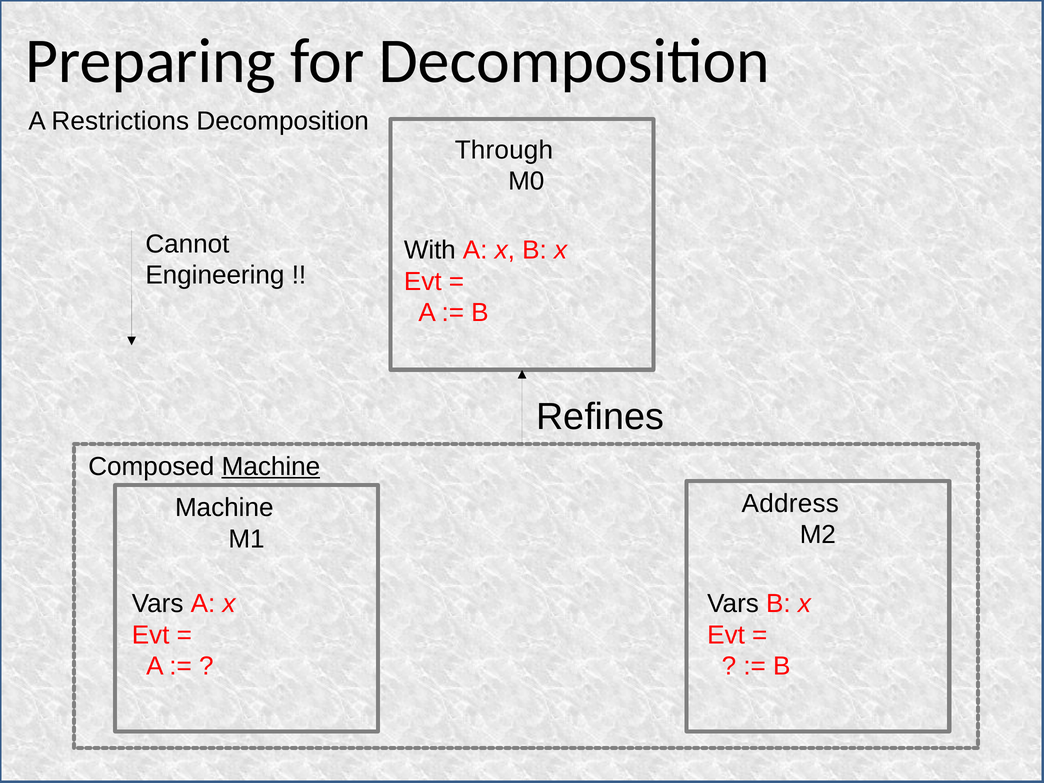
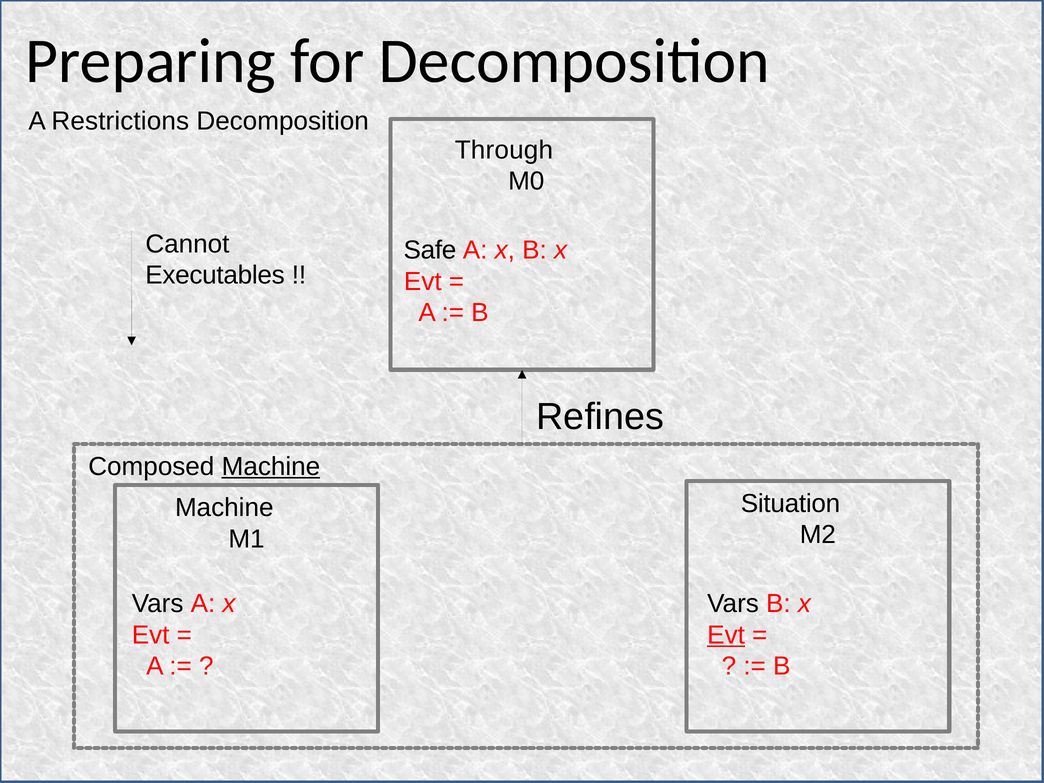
With: With -> Safe (430, 250)
Engineering: Engineering -> Executables (215, 275)
Address: Address -> Situation (791, 504)
Evt underline: none -> present (726, 635)
